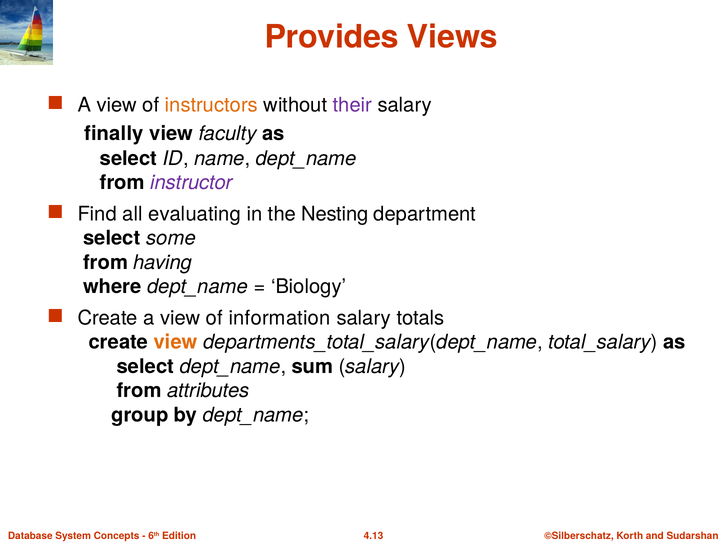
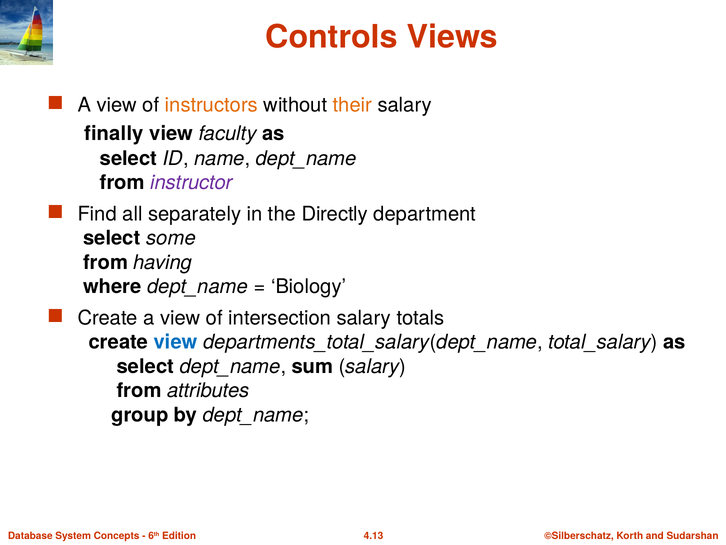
Provides: Provides -> Controls (332, 37)
their colour: purple -> orange (352, 105)
evaluating: evaluating -> separately (195, 214)
Nesting: Nesting -> Directly (335, 214)
information: information -> intersection (280, 318)
view colour: orange -> blue (176, 342)
